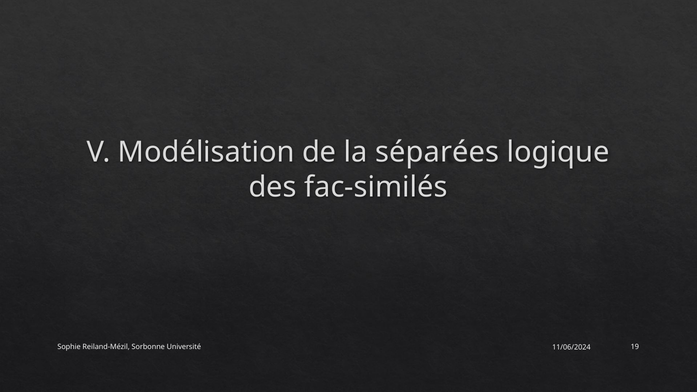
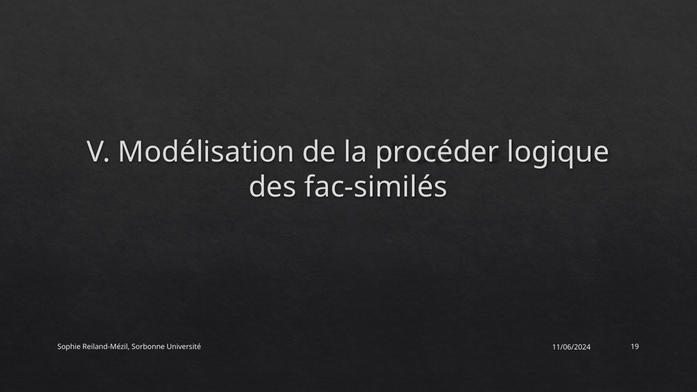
séparées: séparées -> procéder (437, 152)
